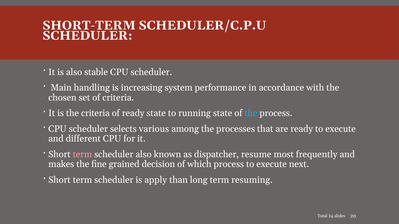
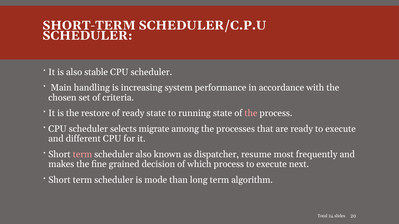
the criteria: criteria -> restore (95, 113)
the colour: light blue -> pink (251, 113)
various: various -> migrate (154, 129)
apply: apply -> mode (156, 180)
resuming: resuming -> algorithm (252, 180)
